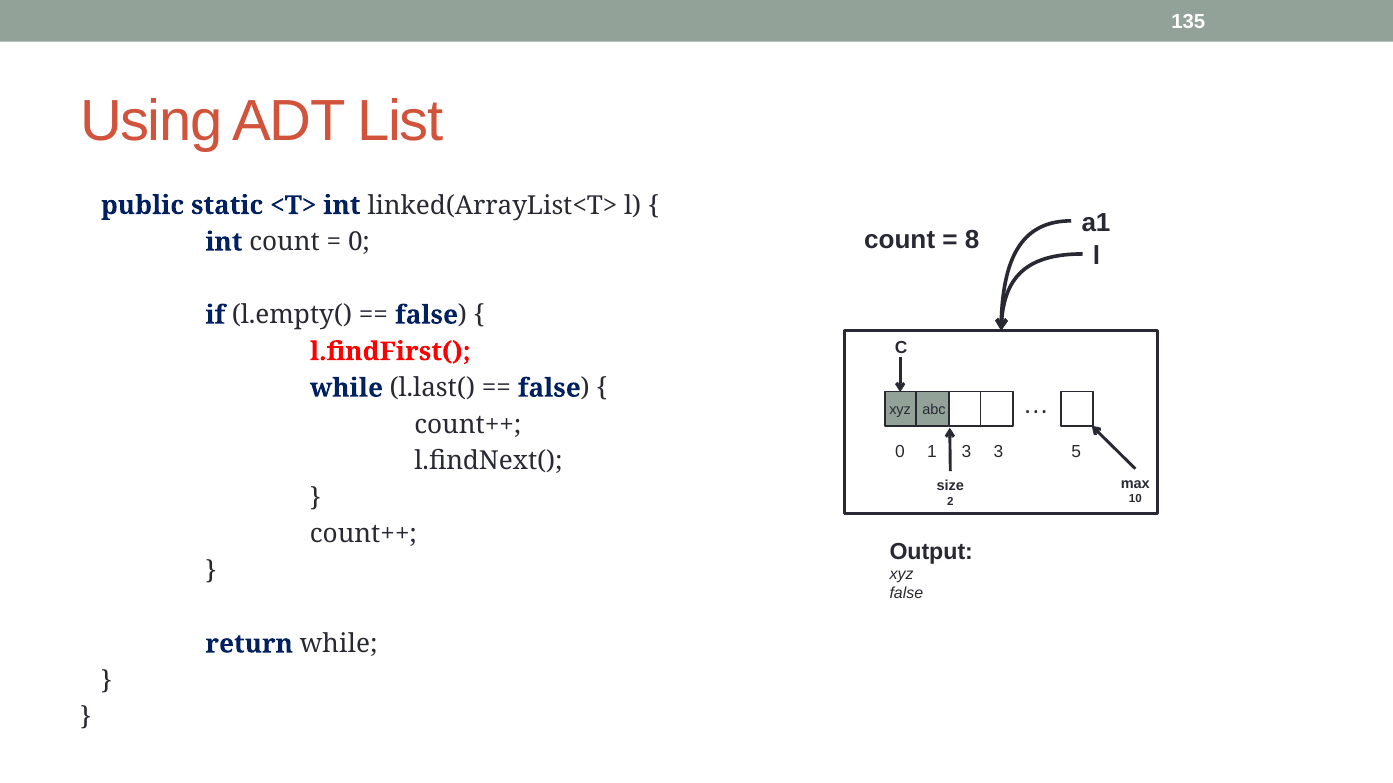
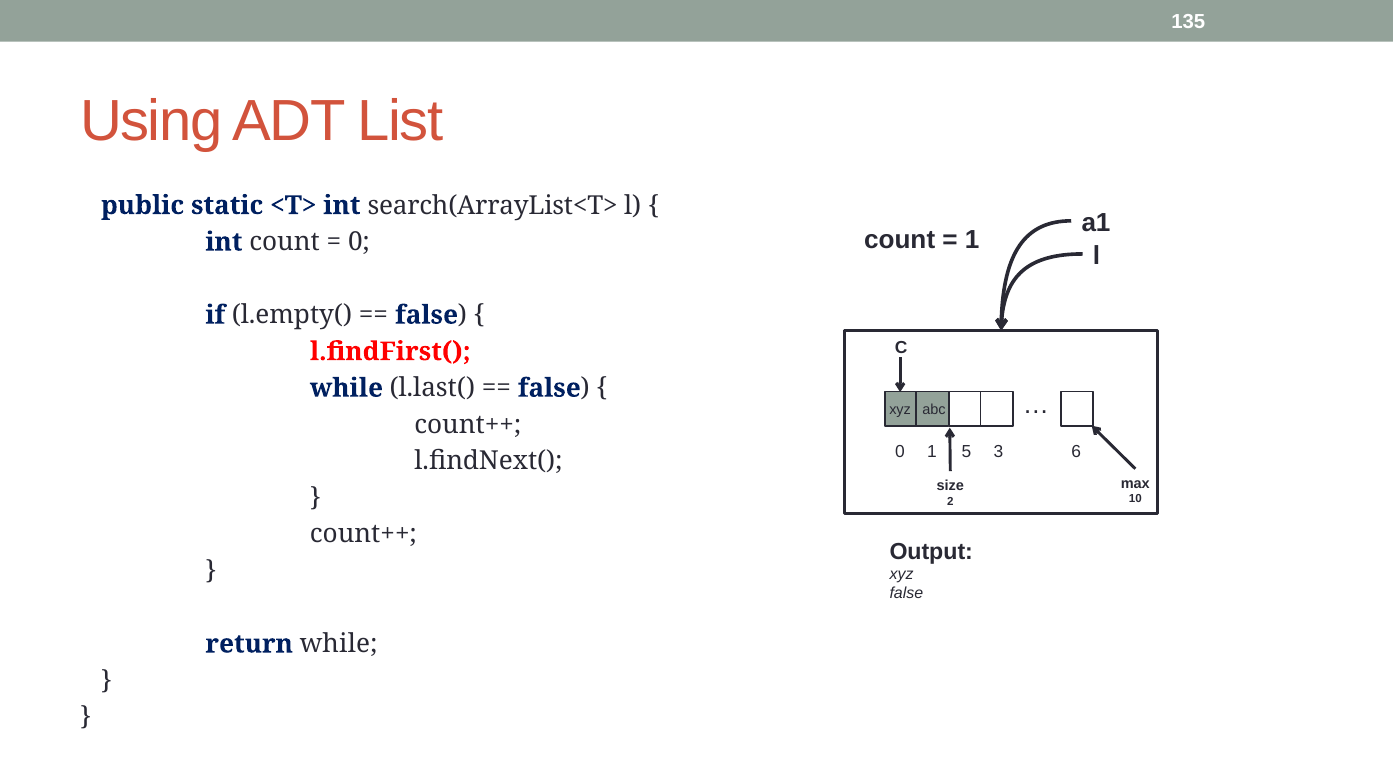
linked(ArrayList<T>: linked(ArrayList<T> -> search(ArrayList<T> (493, 206)
8: 8 -> 1 (972, 240)
1 3: 3 -> 5 (966, 452)
5: 5 -> 6 (1076, 452)
